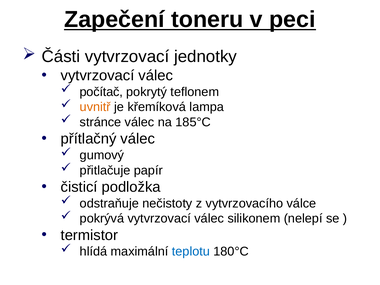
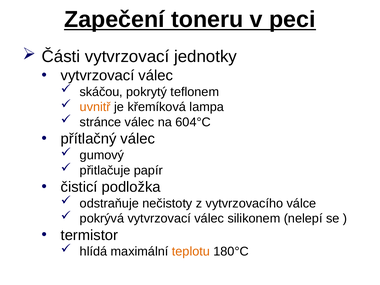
počítač: počítač -> skáčou (101, 92)
185°C: 185°C -> 604°C (193, 122)
teplotu colour: blue -> orange (191, 251)
